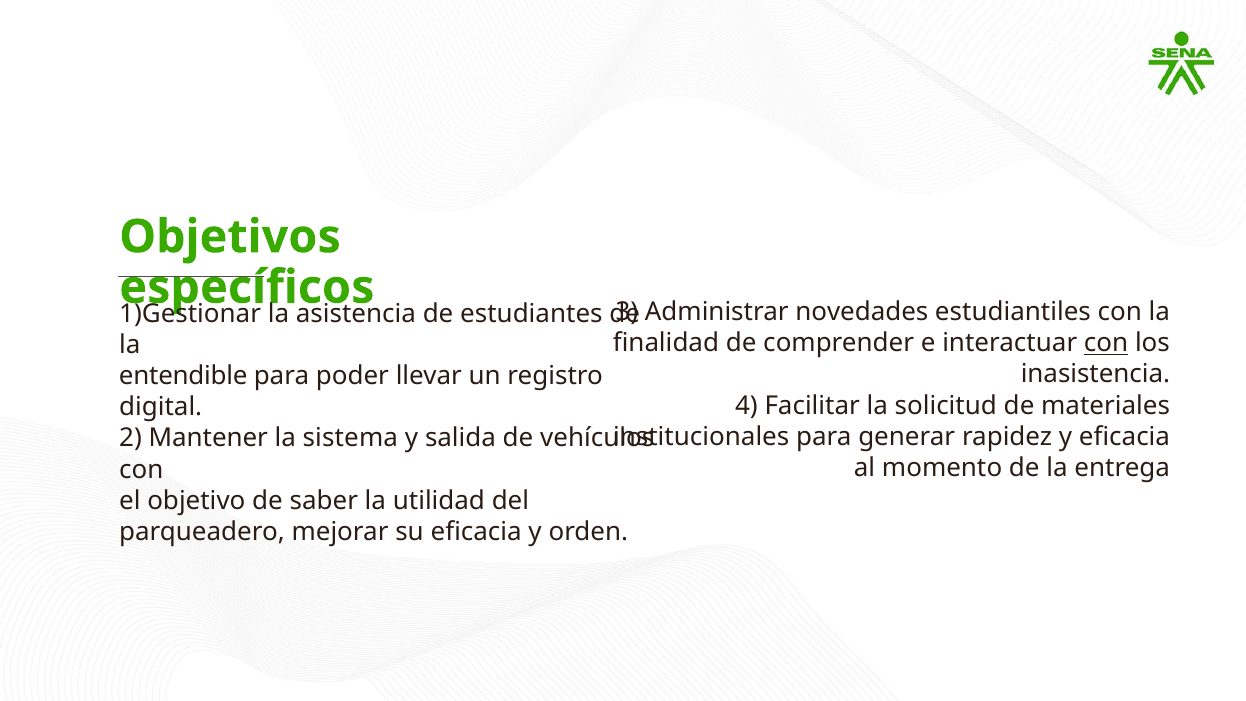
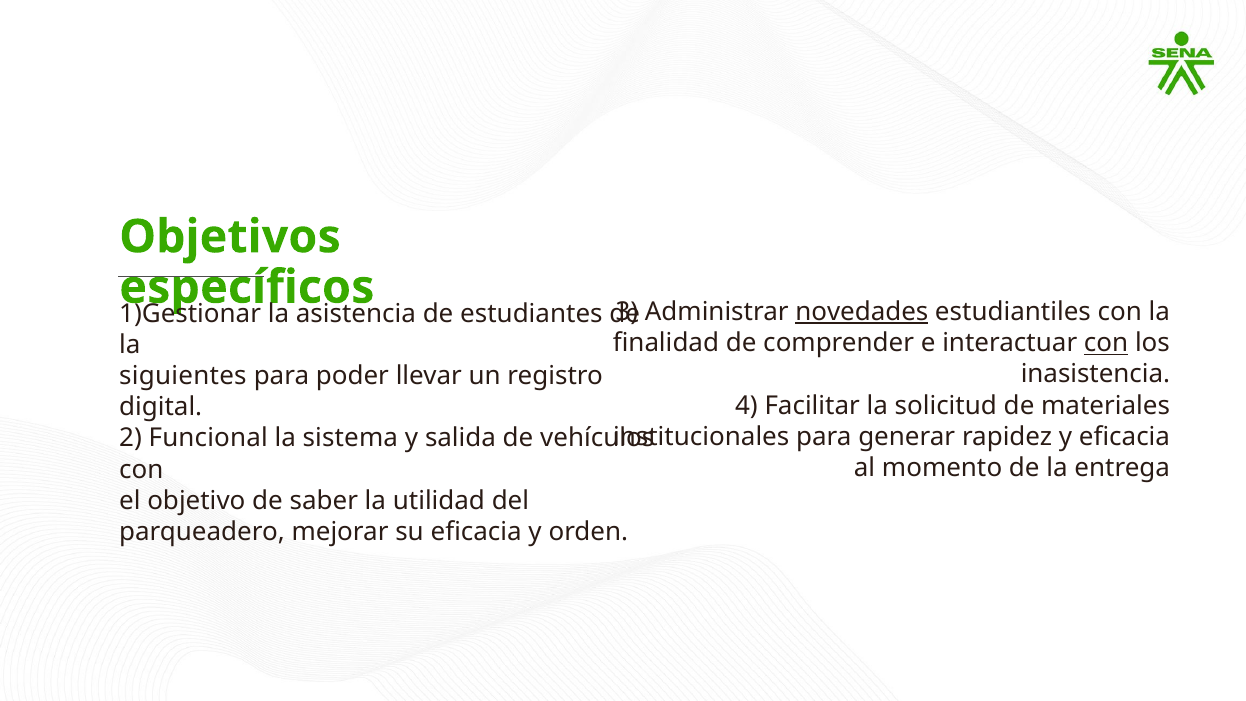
novedades underline: none -> present (862, 312)
entendible: entendible -> siguientes (183, 376)
Mantener: Mantener -> Funcional (208, 438)
